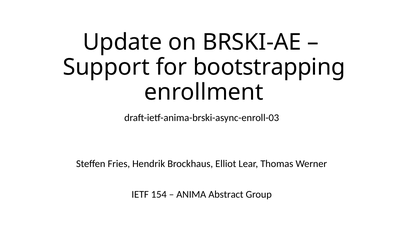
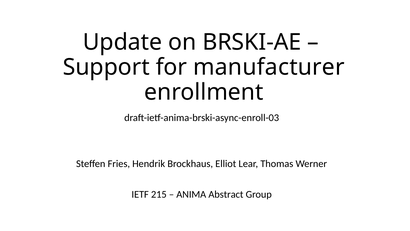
bootstrapping: bootstrapping -> manufacturer (269, 67)
154: 154 -> 215 (159, 194)
